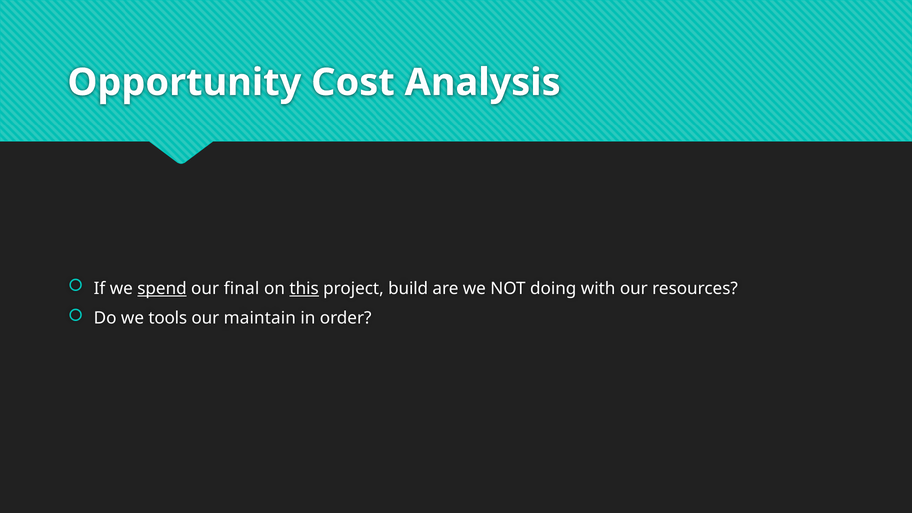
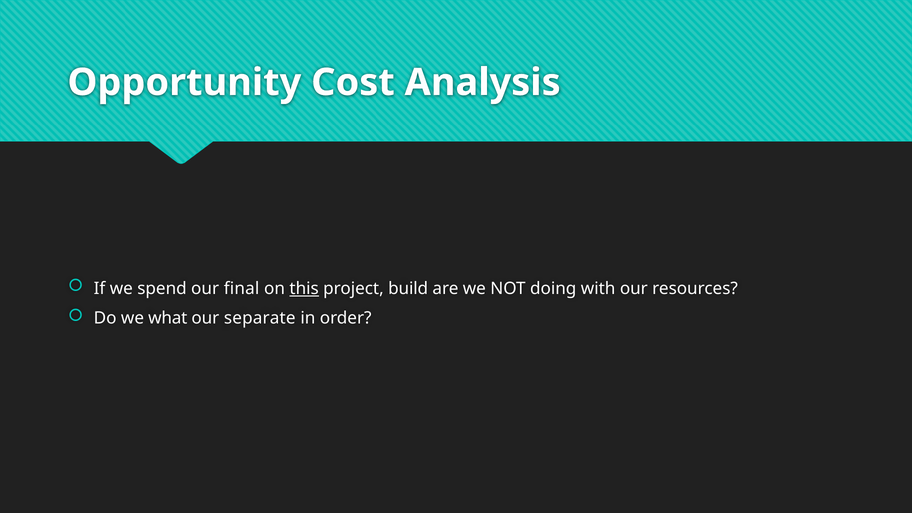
spend underline: present -> none (162, 289)
tools: tools -> what (168, 318)
maintain: maintain -> separate (260, 318)
